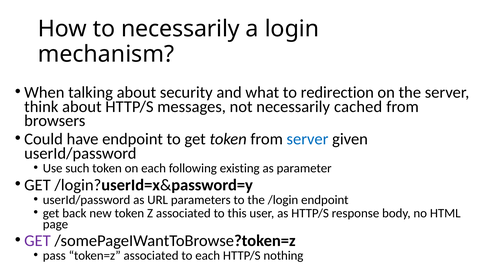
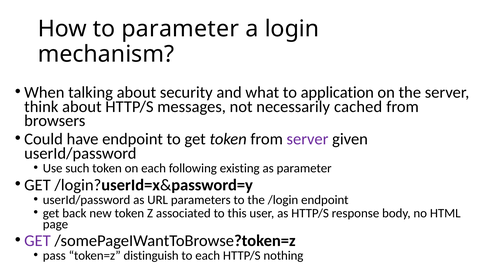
to necessarily: necessarily -> parameter (180, 29)
redirection: redirection -> application (337, 92)
server colour: blue -> purple (307, 139)
token=z associated: associated -> distinguish (151, 256)
